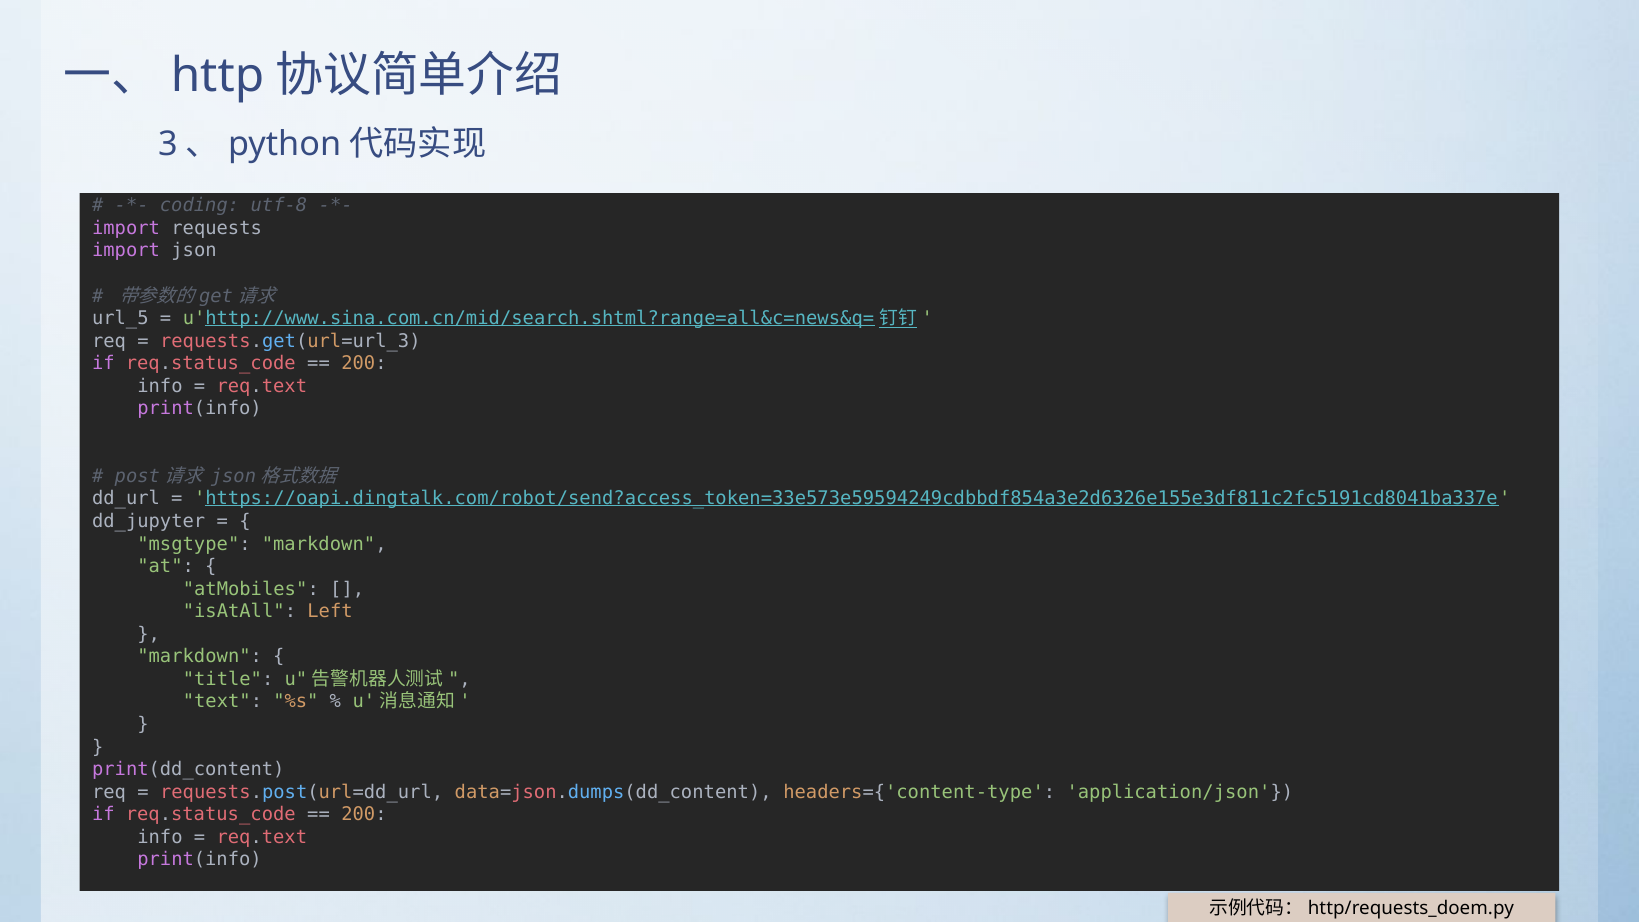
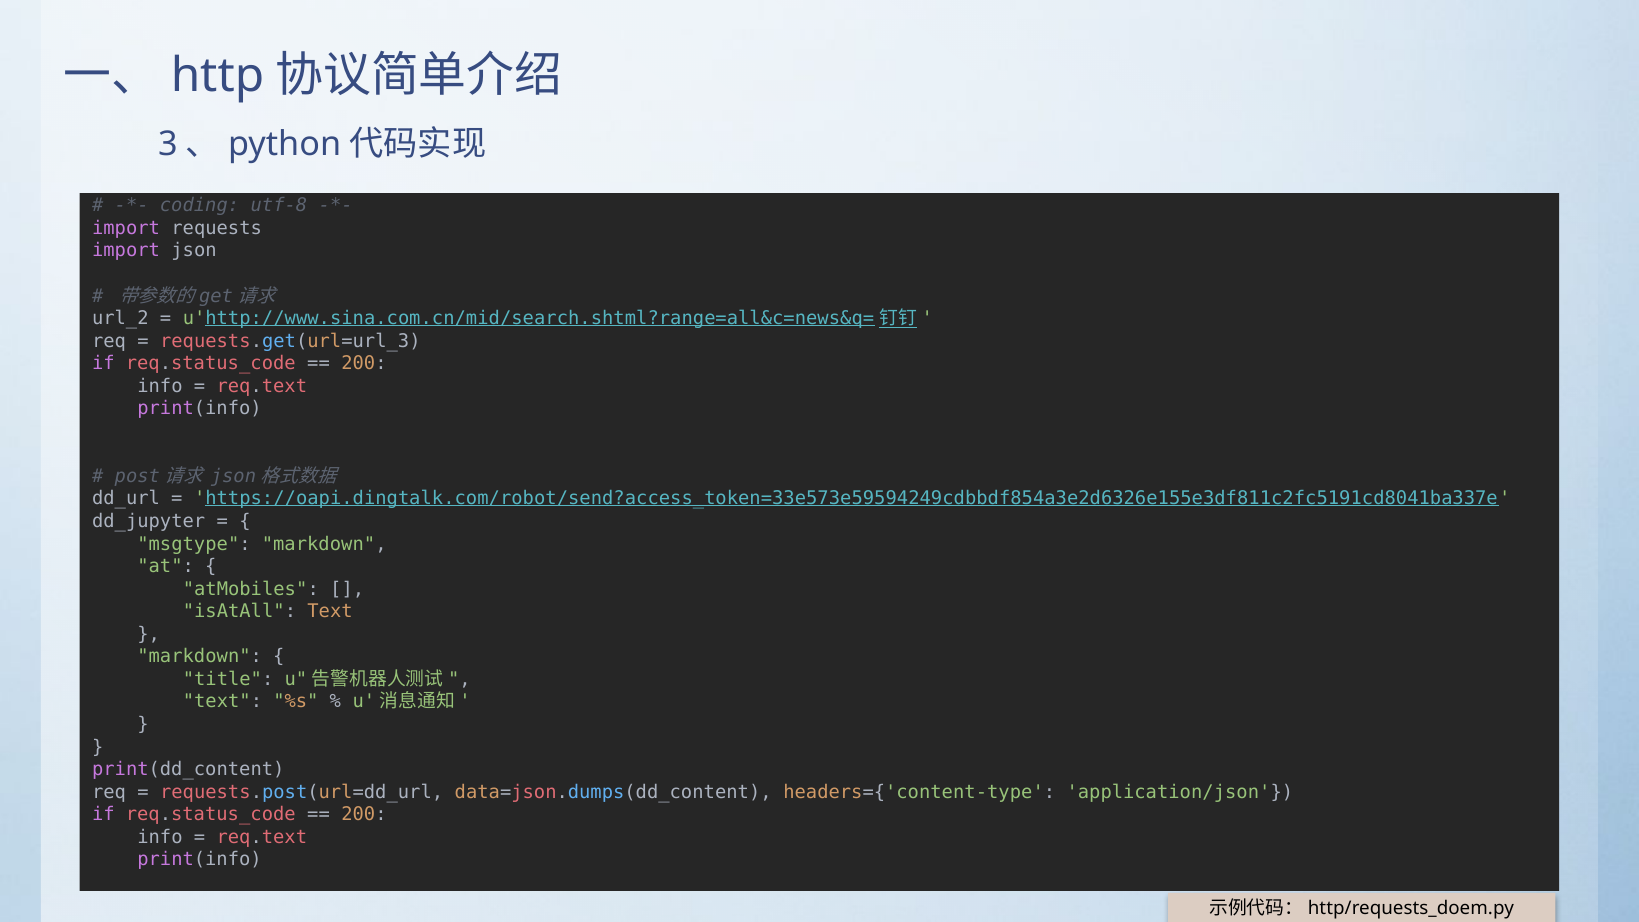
url_5: url_5 -> url_2 (120, 318)
isAtAll Left: Left -> Text (330, 612)
